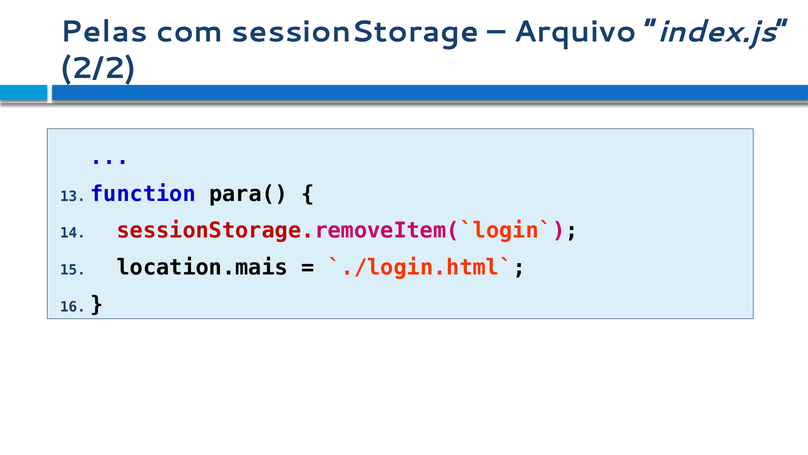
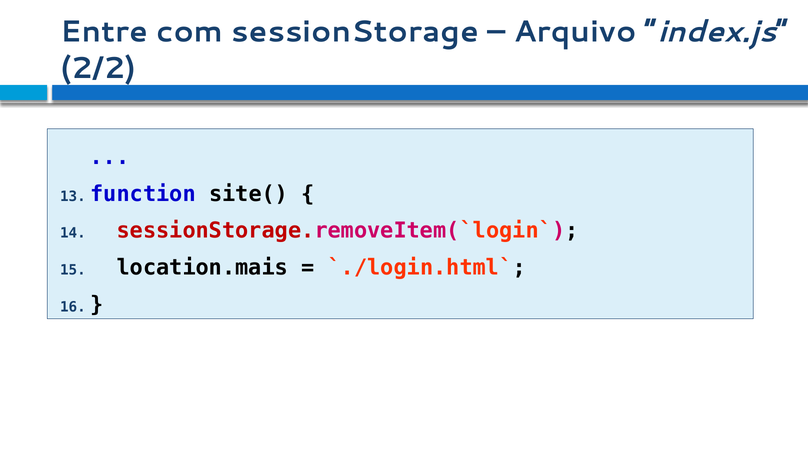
Pelas: Pelas -> Entre (104, 32)
para(: para( -> site( (249, 194)
